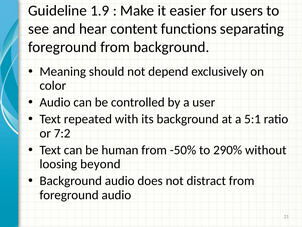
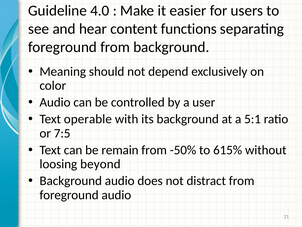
1.9: 1.9 -> 4.0 (100, 11)
repeated: repeated -> operable (88, 119)
7:2: 7:2 -> 7:5 (62, 133)
human: human -> remain (120, 150)
290%: 290% -> 615% (228, 150)
